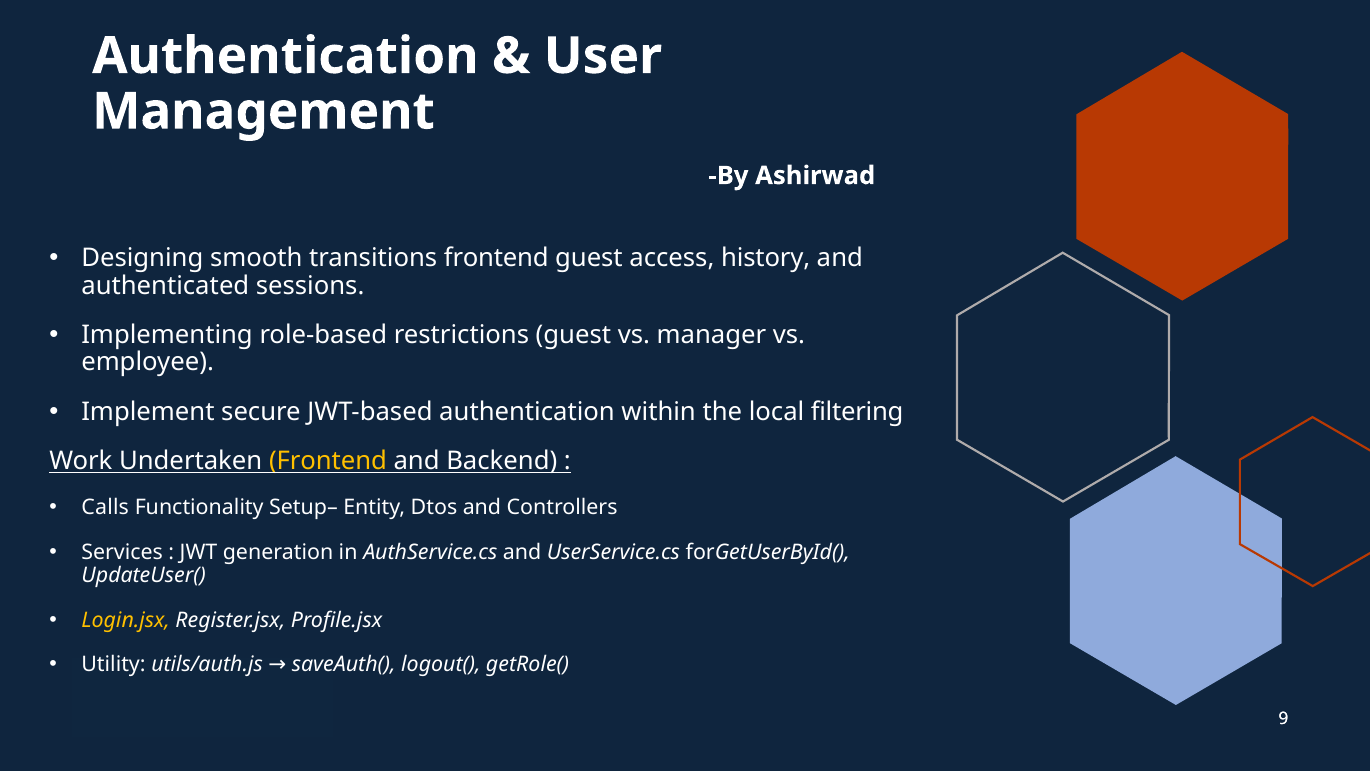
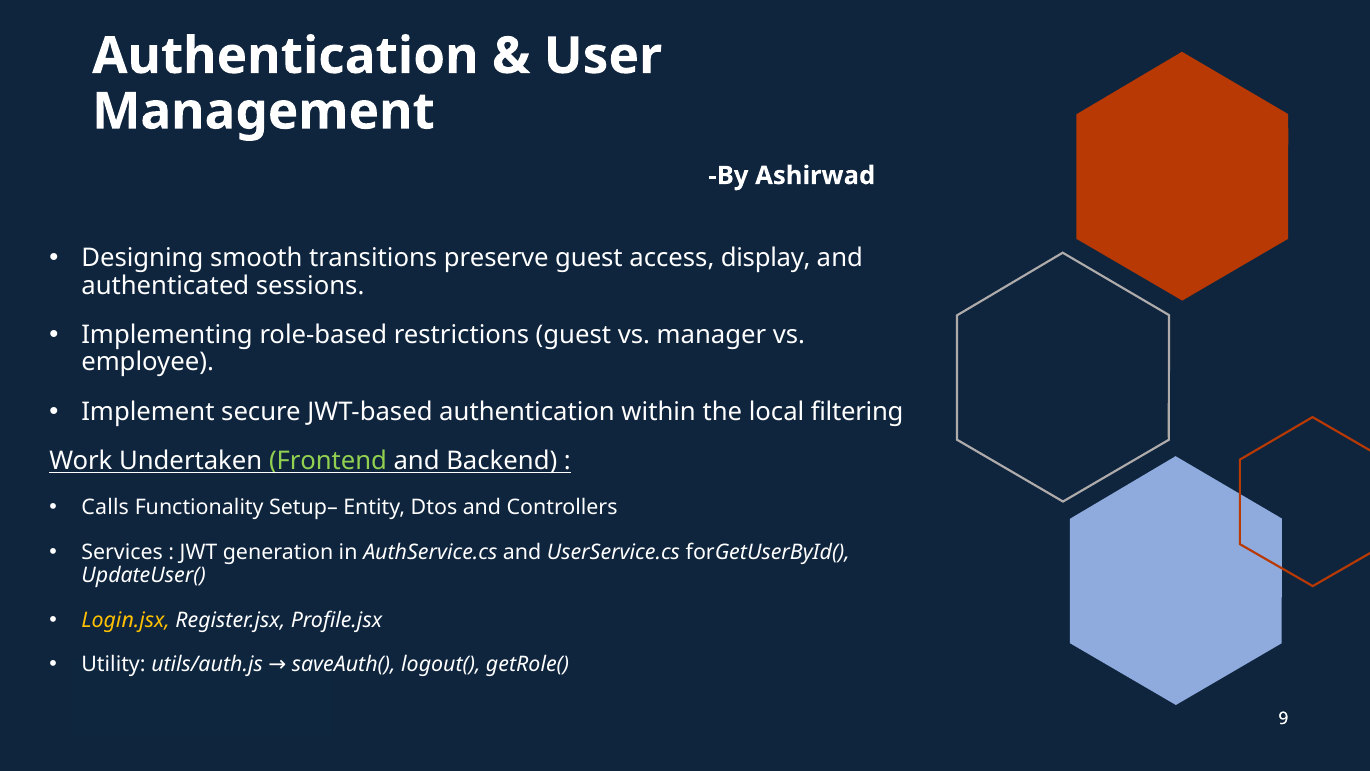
transitions frontend: frontend -> preserve (496, 258)
history: history -> display (766, 258)
Frontend colour: yellow -> light green (328, 461)
